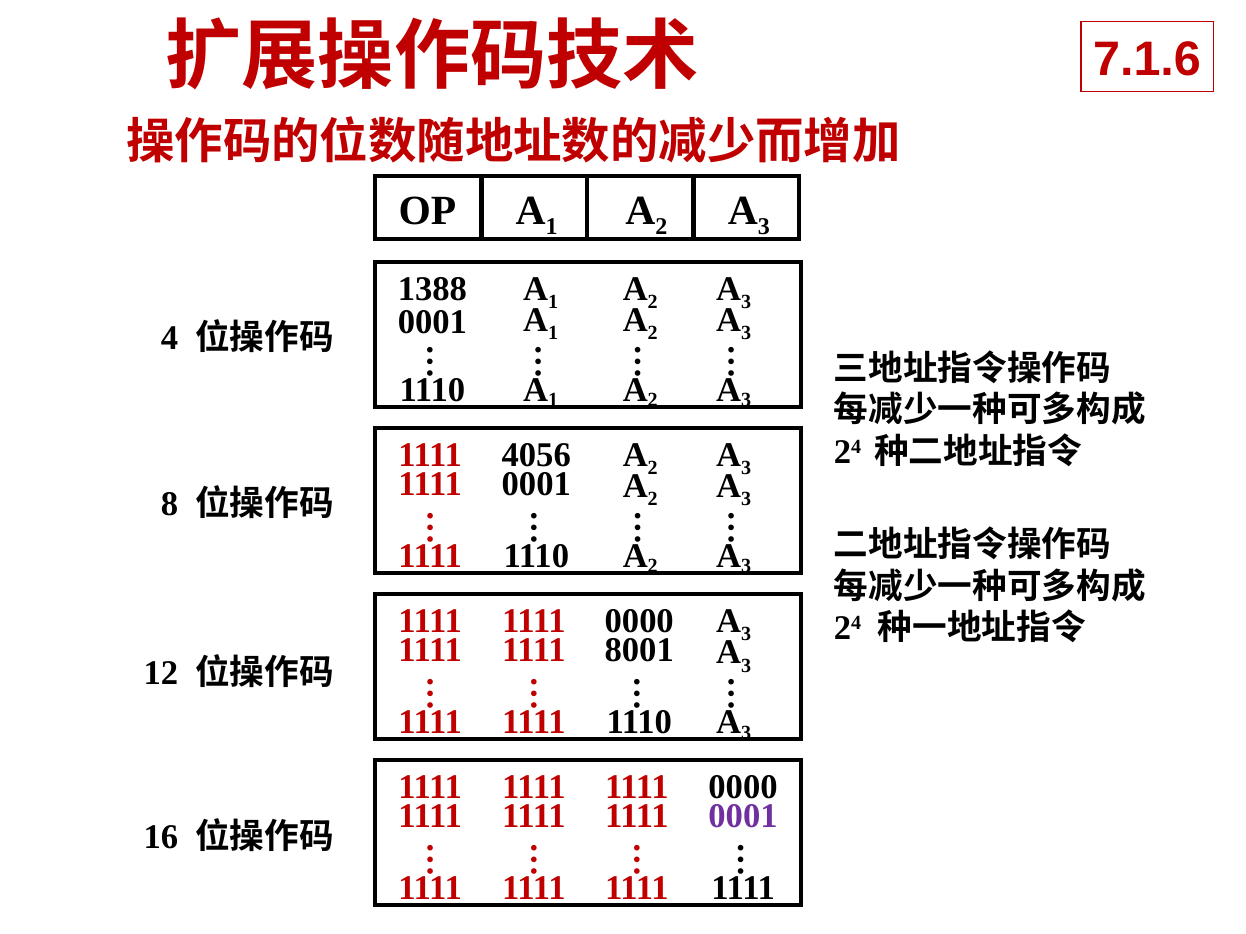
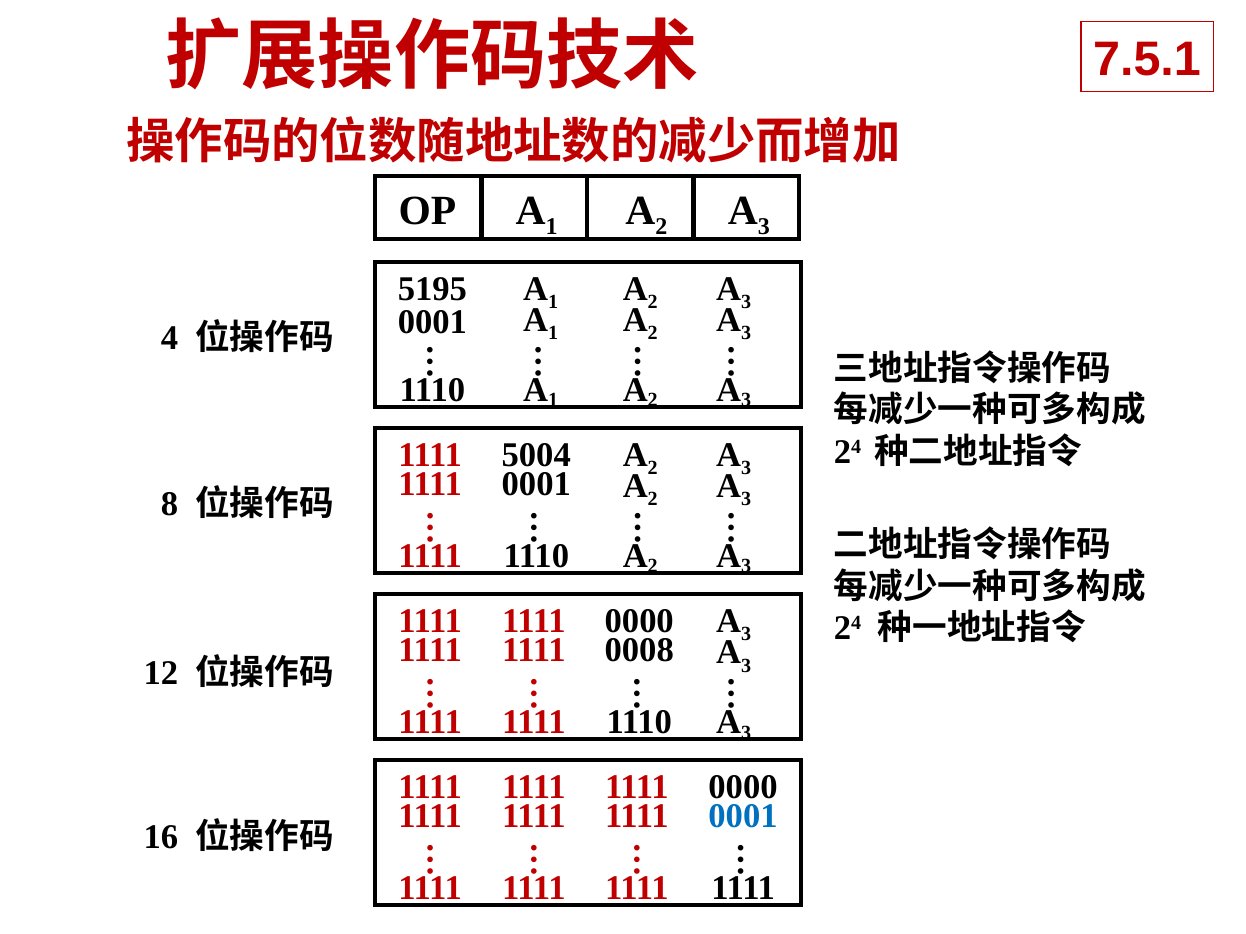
7.1.6: 7.1.6 -> 7.5.1 (1147, 60)
1388: 1388 -> 5195 (432, 289)
4056: 4056 -> 5004 (536, 455)
8001: 8001 -> 0008 (639, 650)
0001 colour: purple -> blue (743, 816)
